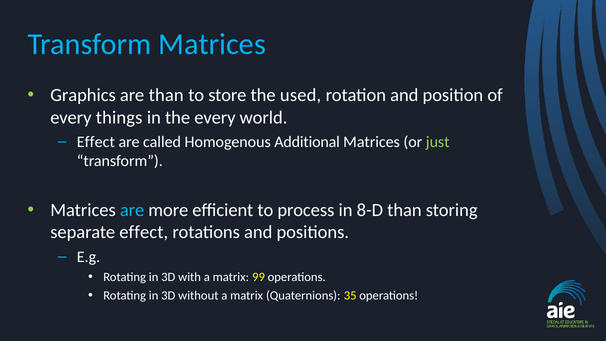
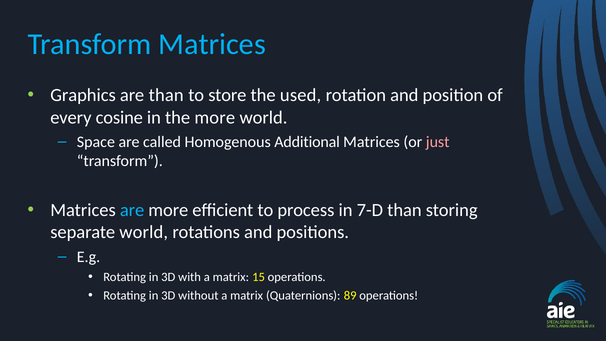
things: things -> cosine (119, 117)
the every: every -> more (215, 117)
Effect: Effect -> Space (96, 142)
just colour: light green -> pink (438, 142)
8-D: 8-D -> 7-D (370, 210)
separate effect: effect -> world (144, 232)
99: 99 -> 15 (259, 277)
35: 35 -> 89 (350, 296)
